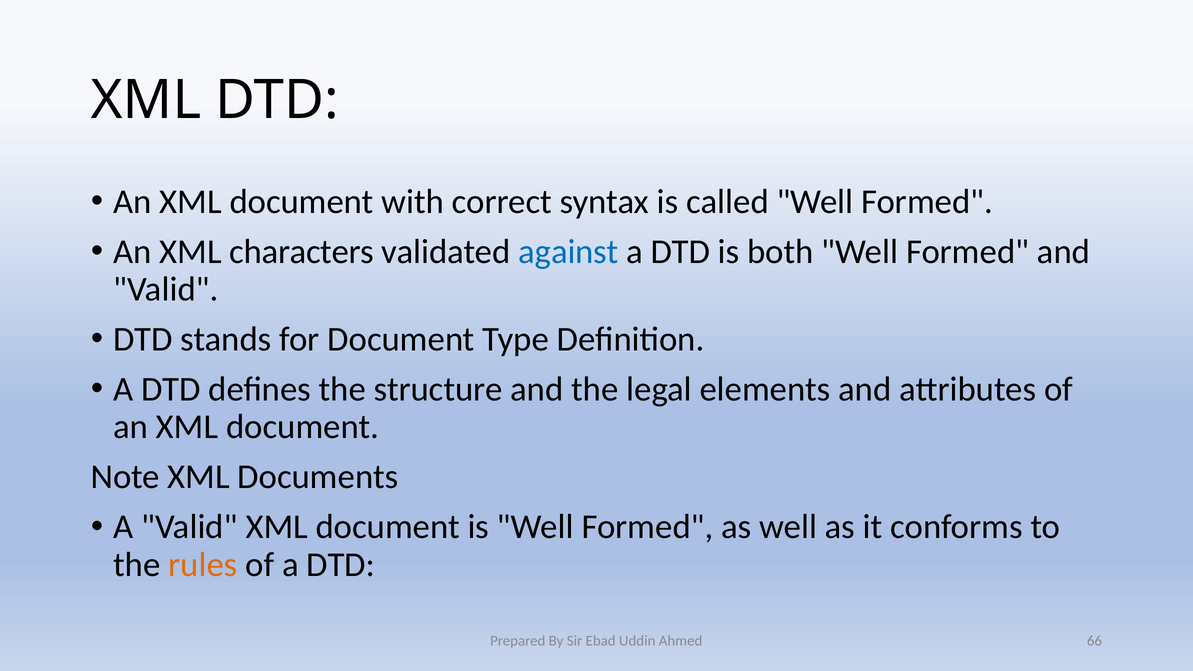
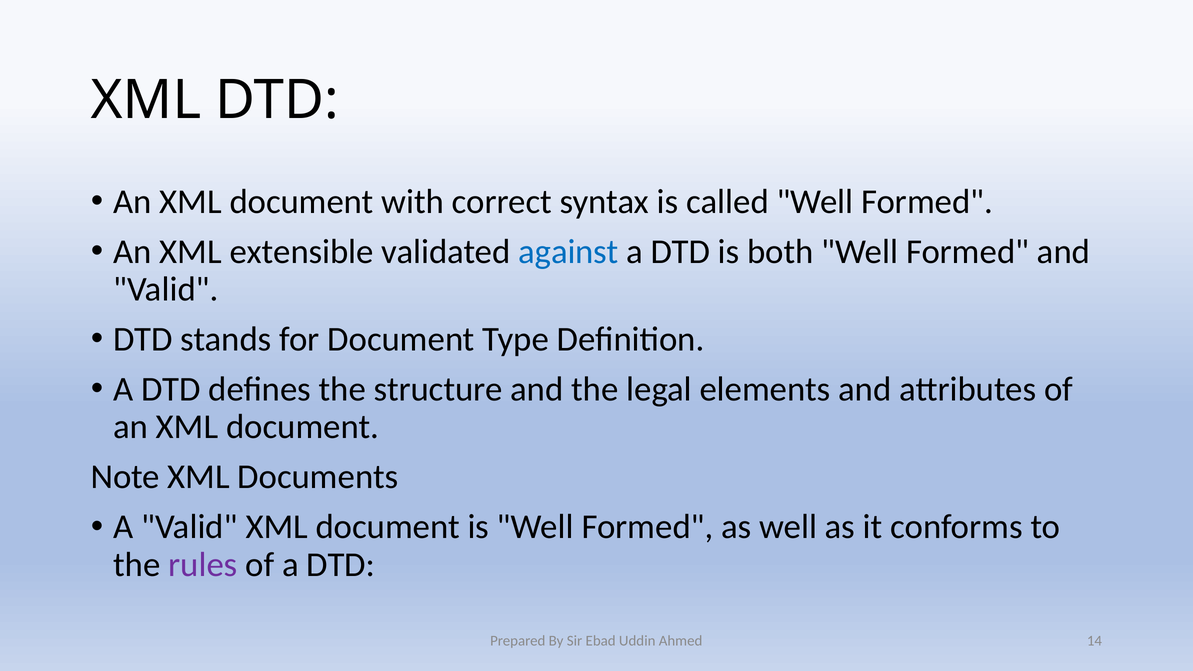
characters: characters -> extensible (302, 252)
rules colour: orange -> purple (203, 565)
66: 66 -> 14 (1094, 641)
